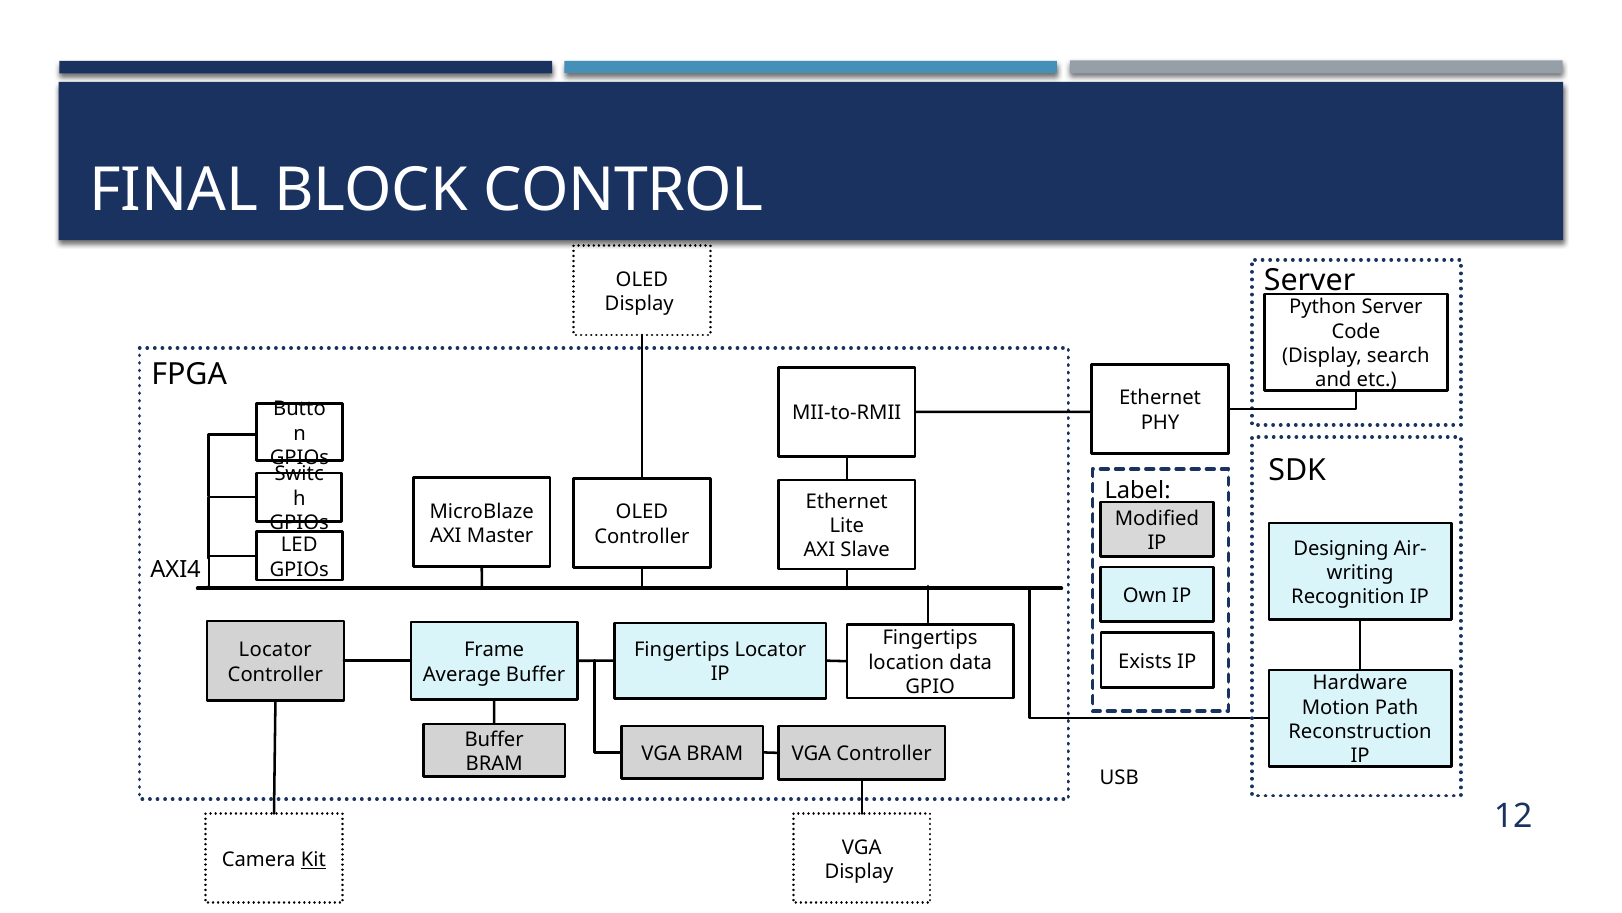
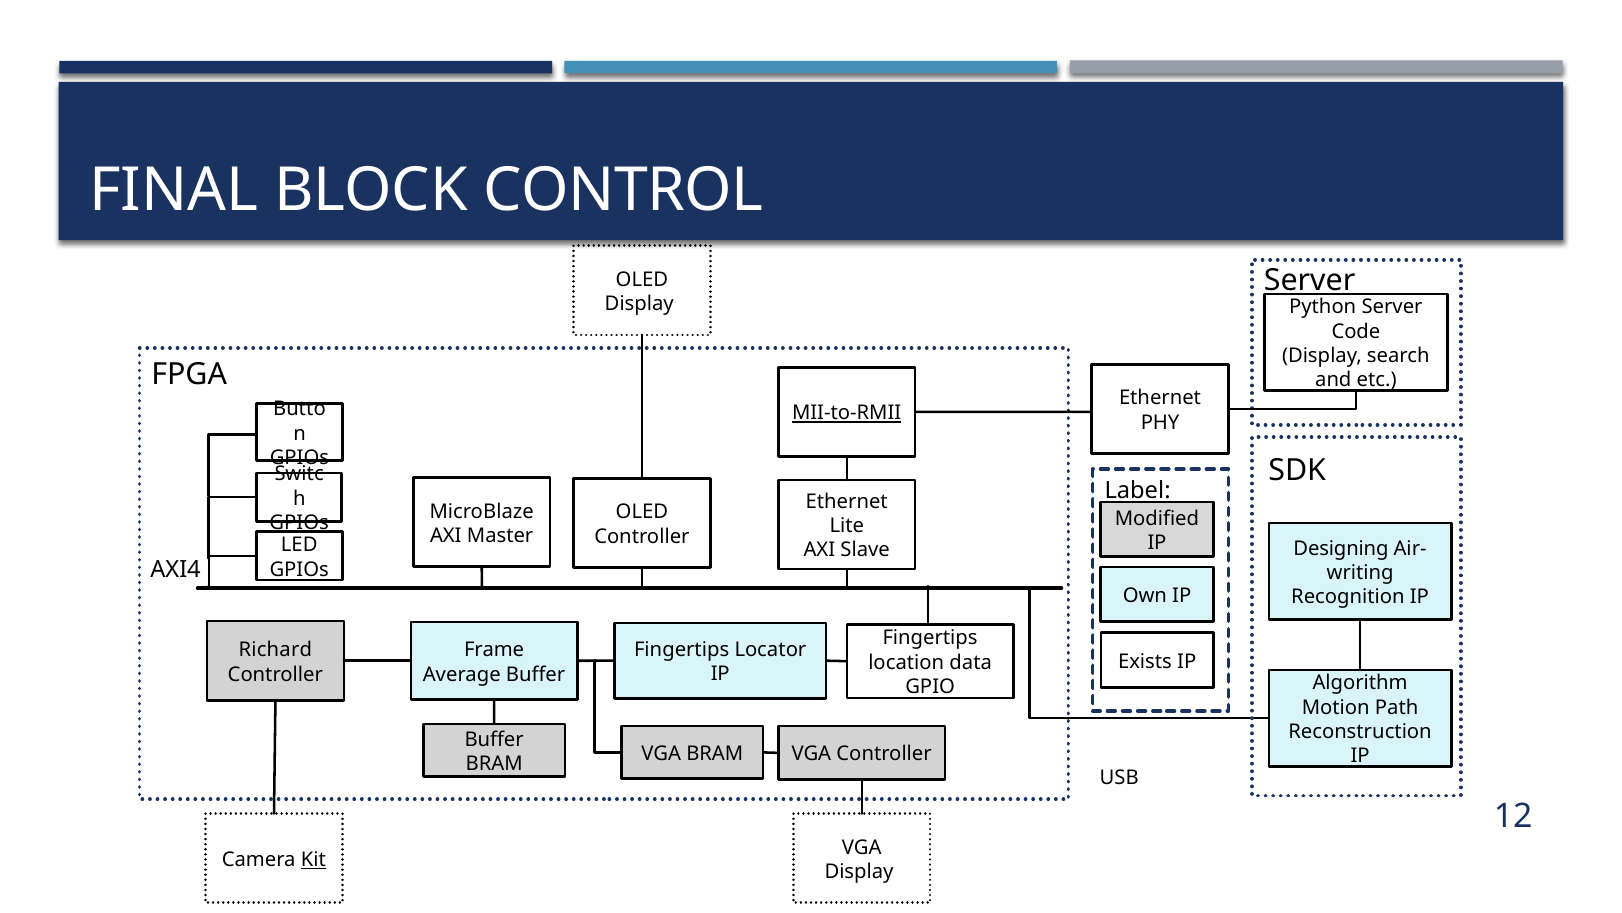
MII-to-RMII underline: none -> present (847, 413)
Locator: Locator -> Richard (275, 650)
Hardware: Hardware -> Algorithm (1360, 683)
